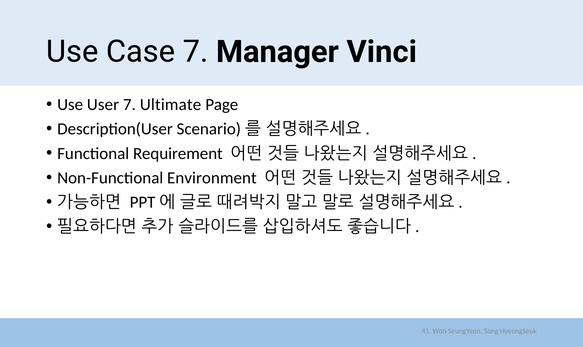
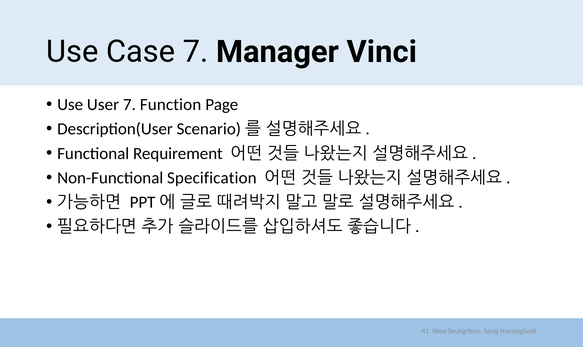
Ultimate: Ultimate -> Function (171, 105)
Environment: Environment -> Specification (212, 178)
